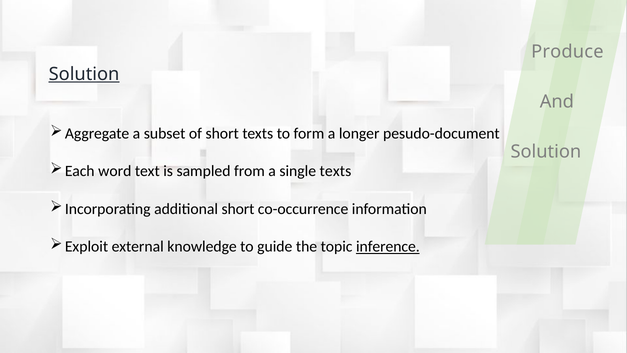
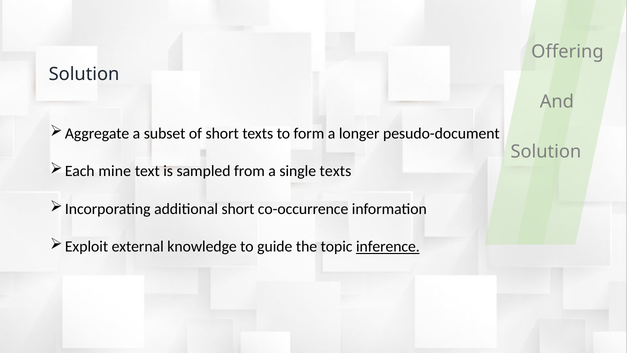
Produce: Produce -> Offering (567, 51)
Solution underline: present -> none (84, 74)
word: word -> mine (115, 171)
